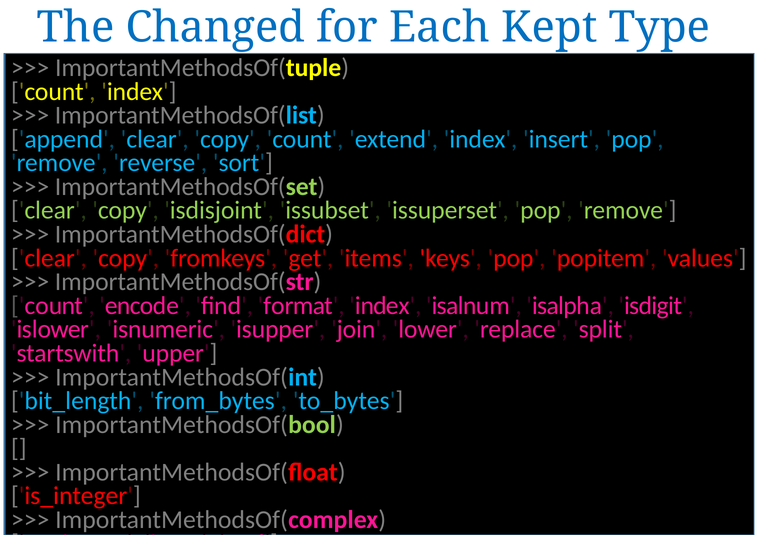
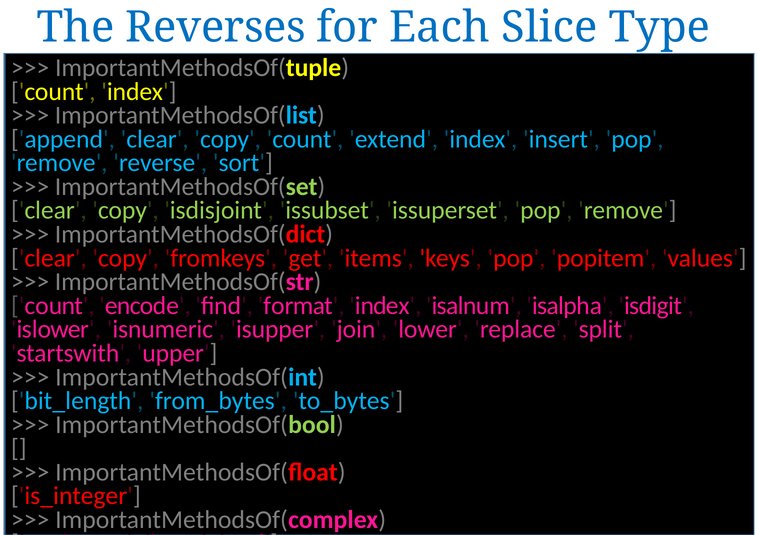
Changed: Changed -> Reverses (216, 27)
Kept: Kept -> Slice (549, 27)
